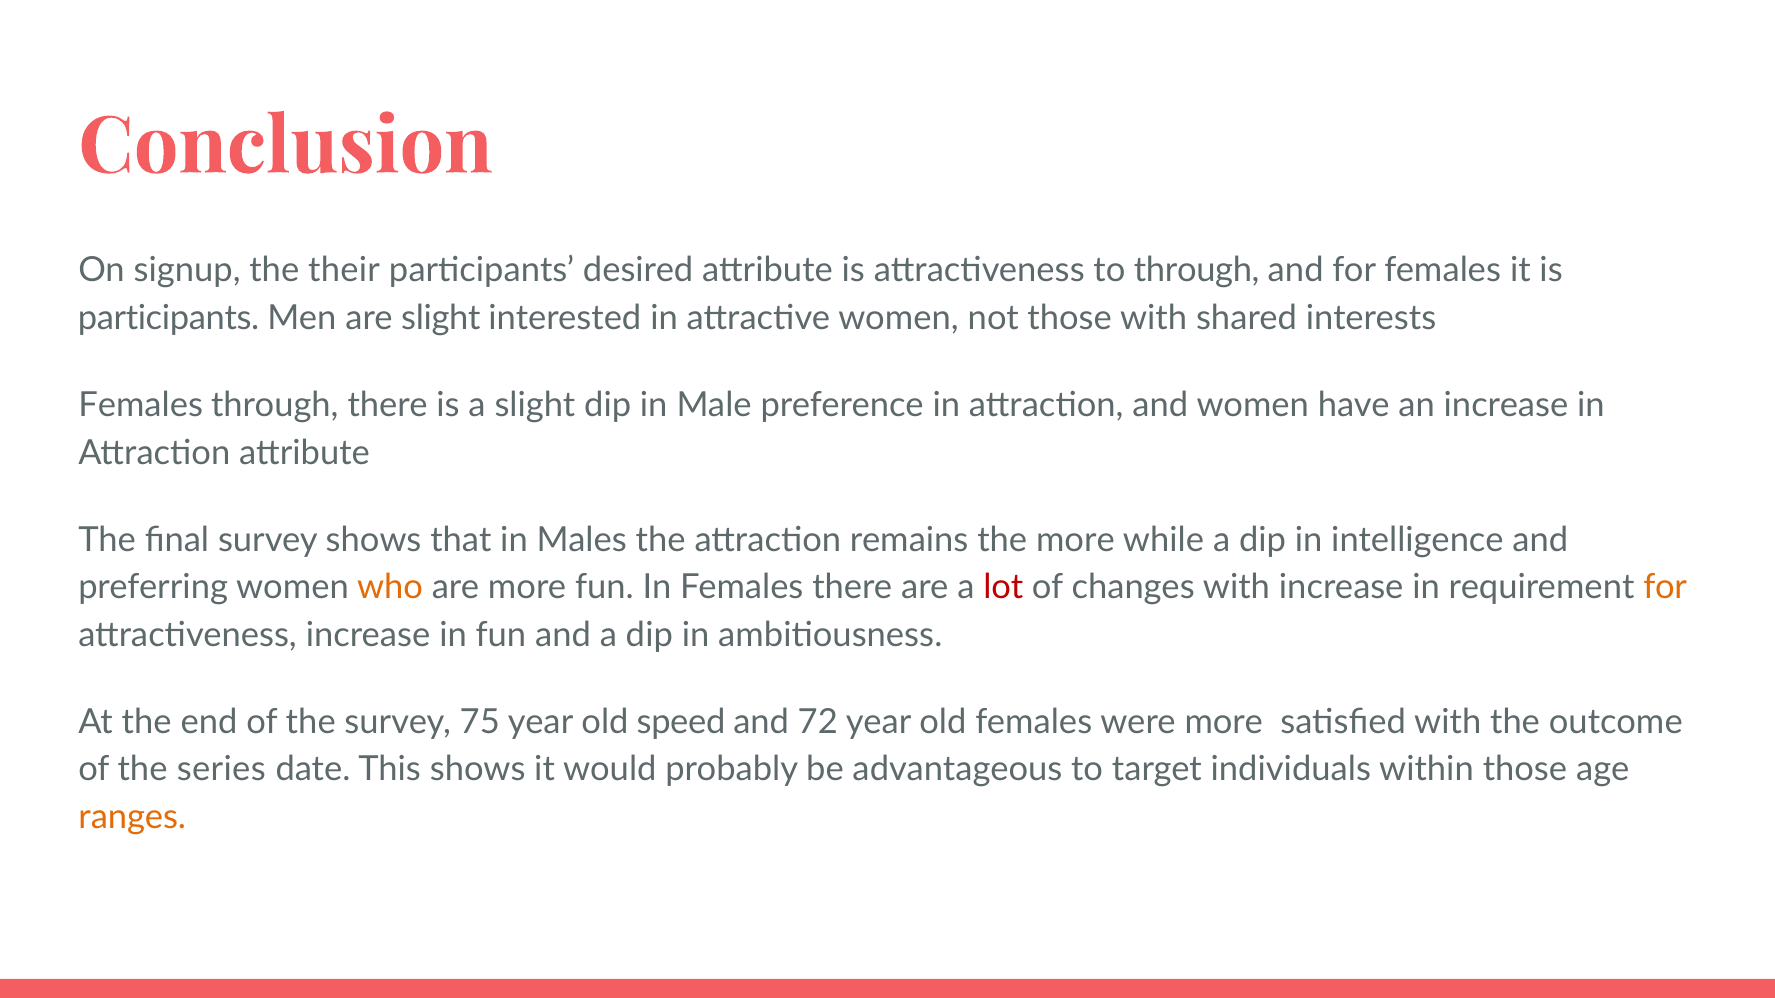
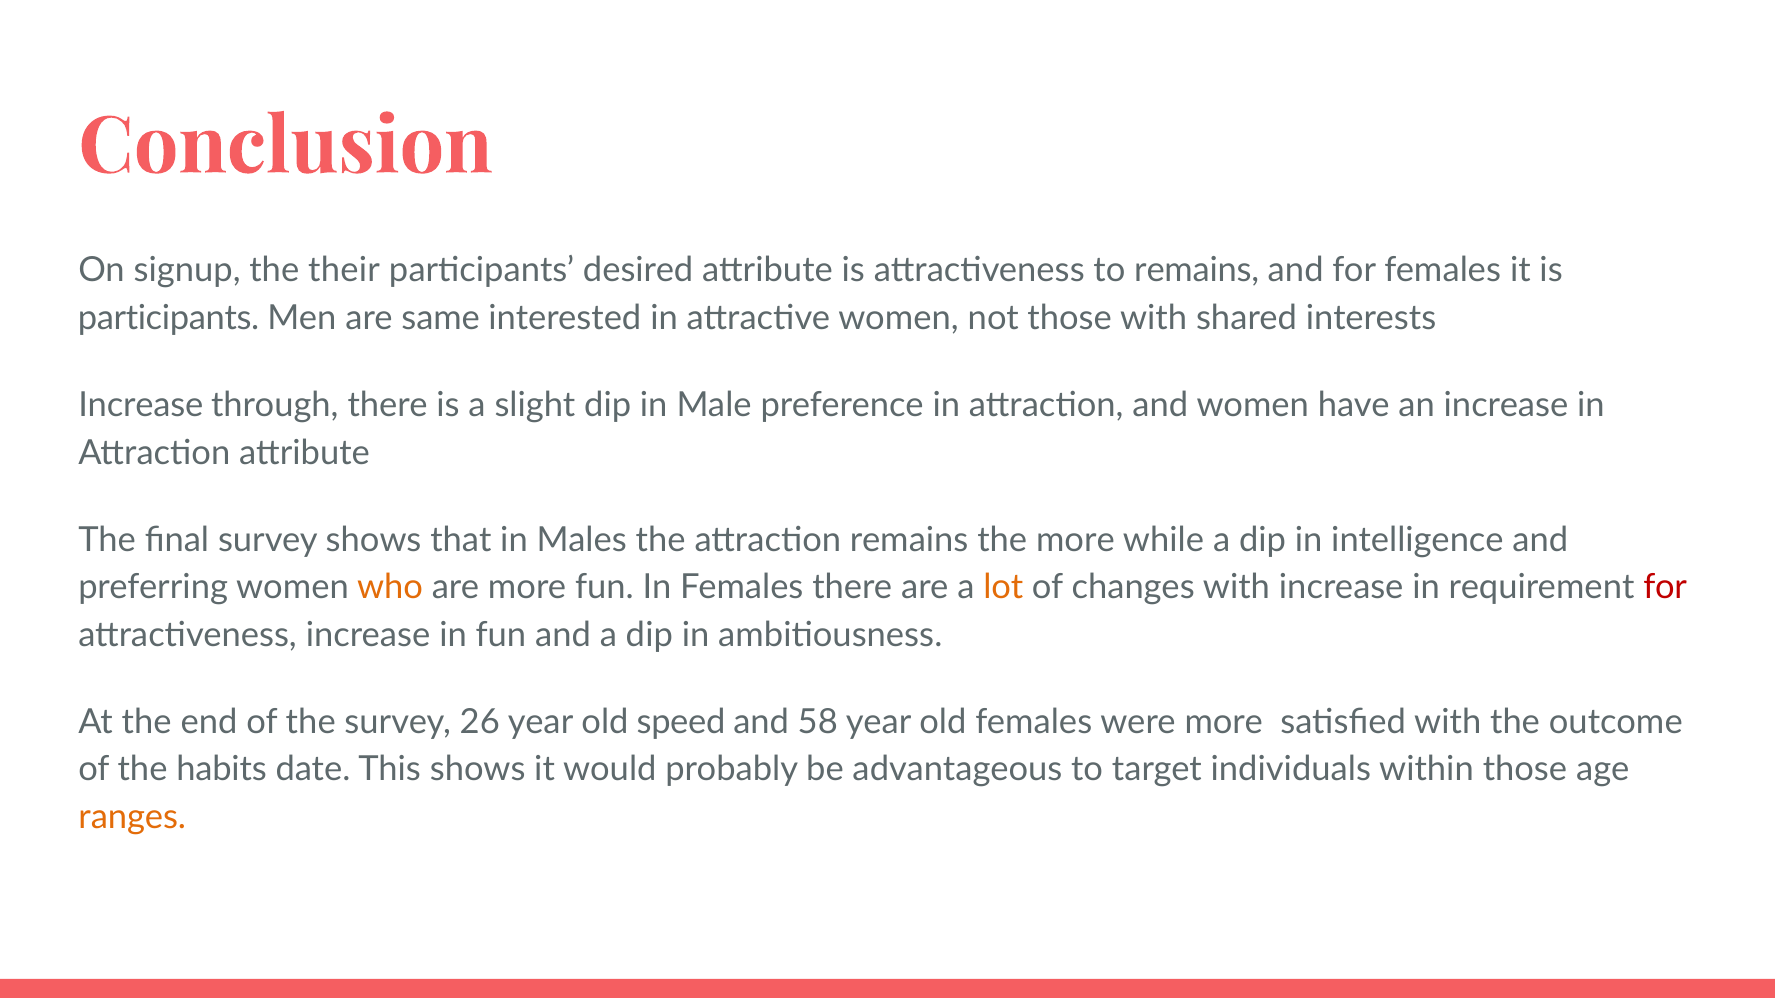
to through: through -> remains (1197, 271)
are slight: slight -> same (441, 318)
Females: Females -> Increase (141, 405)
lot colour: red -> orange (1003, 587)
for colour: orange -> red (1665, 587)
75: 75 -> 26 (480, 722)
72: 72 -> 58 (818, 722)
series: series -> habits (222, 770)
